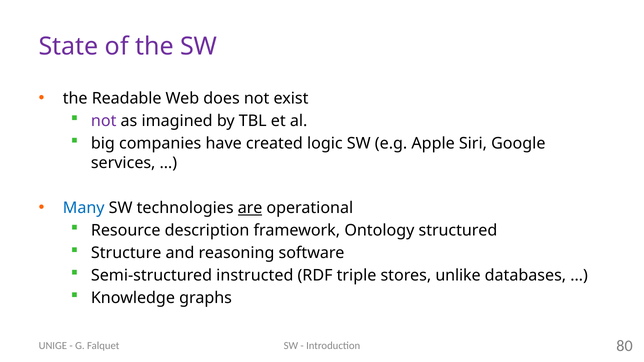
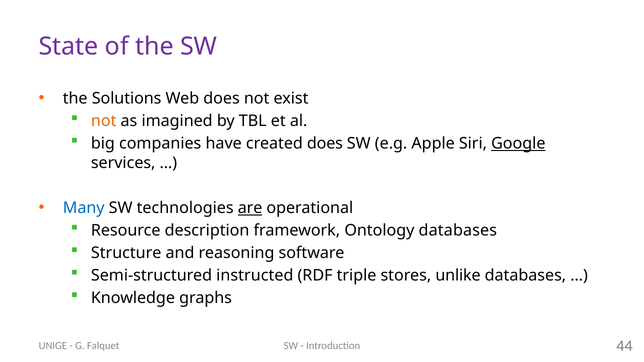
Readable: Readable -> Solutions (127, 99)
not colour: purple -> orange (104, 121)
created logic: logic -> does (325, 144)
Google underline: none -> present (518, 144)
Ontology structured: structured -> databases (458, 231)
80: 80 -> 44 (625, 346)
